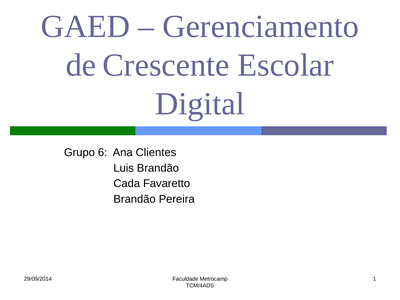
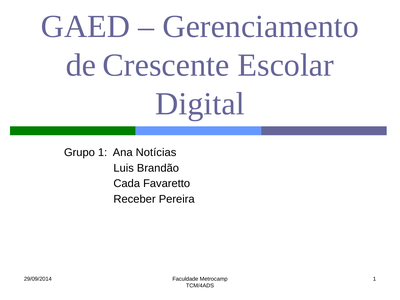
Grupo 6: 6 -> 1 (103, 153)
Clientes: Clientes -> Notícias (156, 153)
Brandão: Brandão -> Receber (135, 199)
